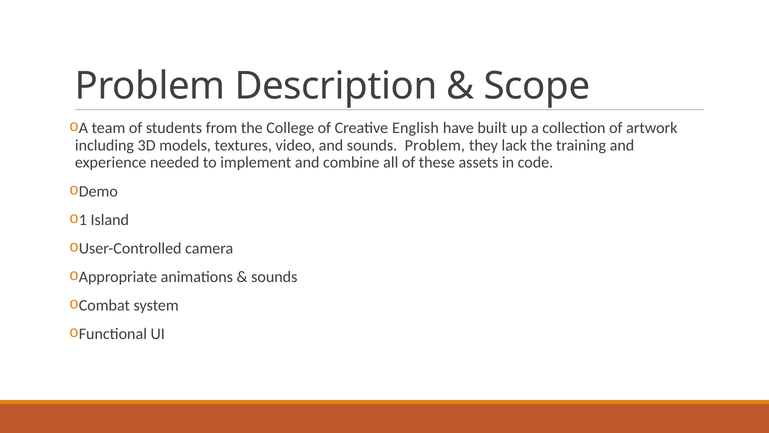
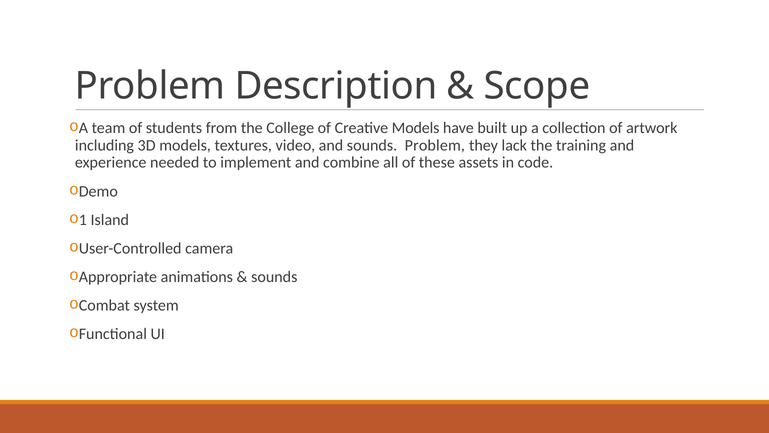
Creative English: English -> Models (416, 128)
